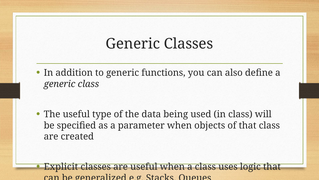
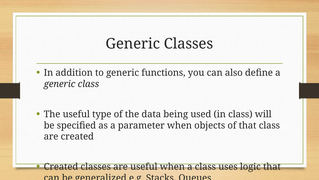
Explicit: Explicit -> Created (61, 166)
